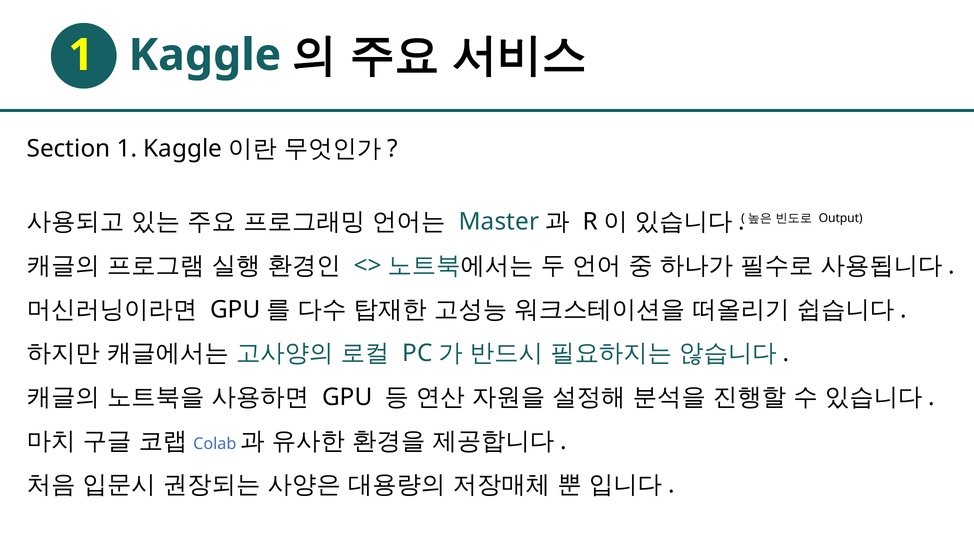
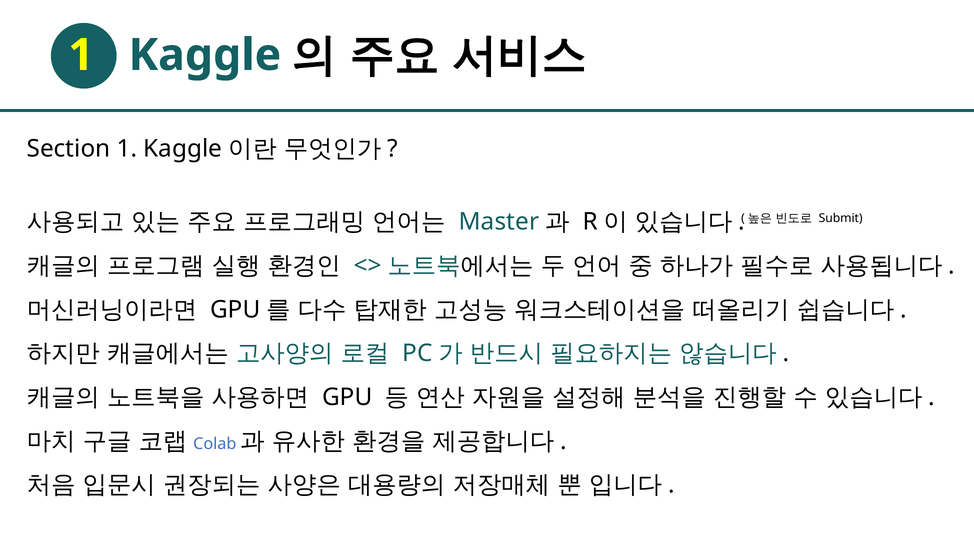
Output: Output -> Submit (841, 218)
